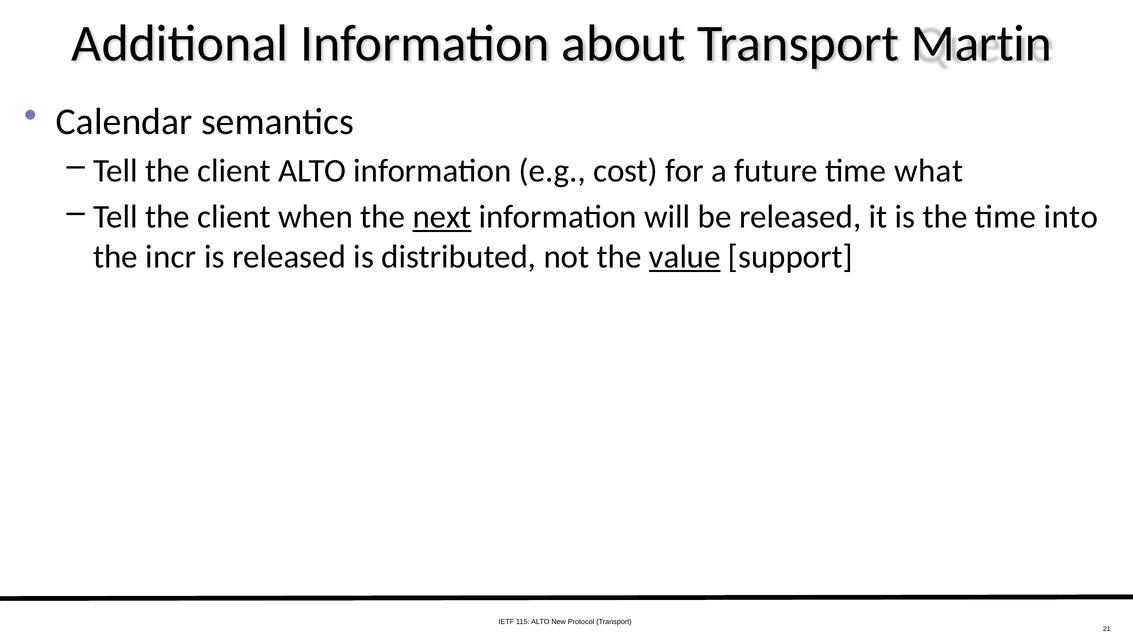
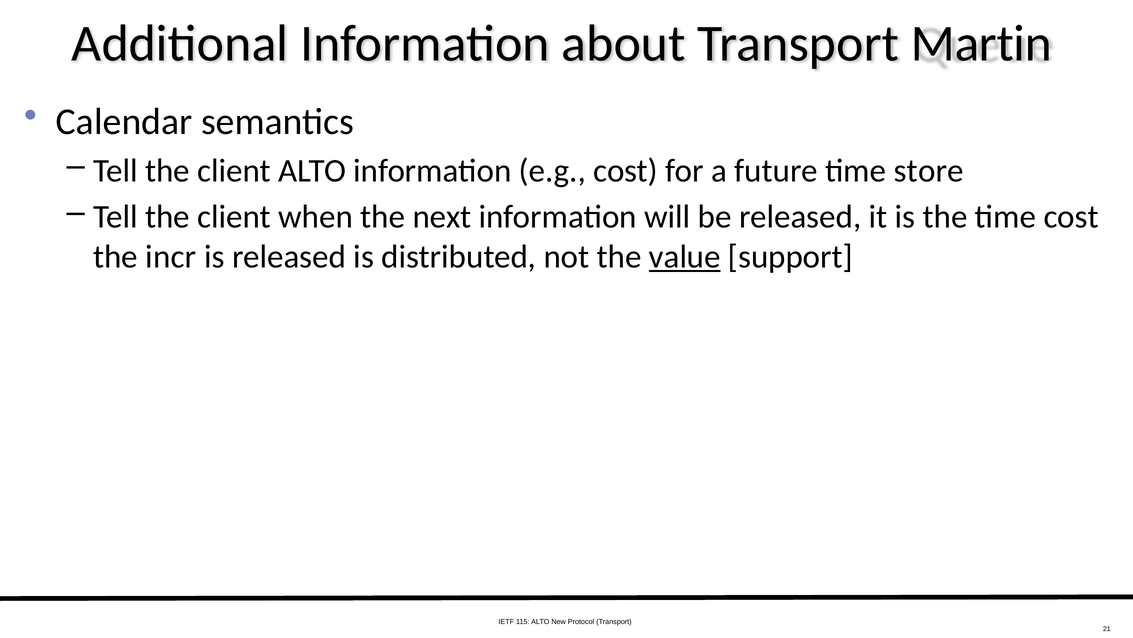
what: what -> store (929, 170)
next underline: present -> none (442, 217)
time into: into -> cost (1071, 217)
